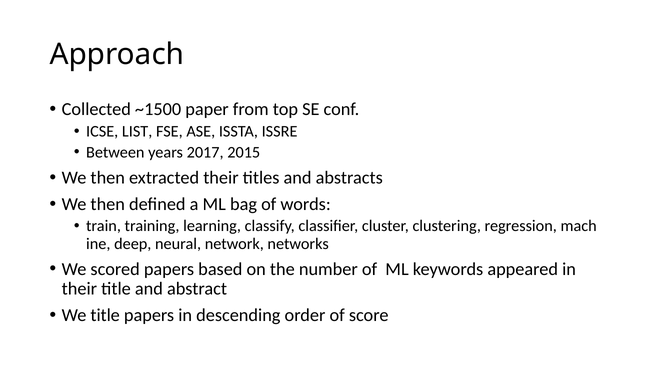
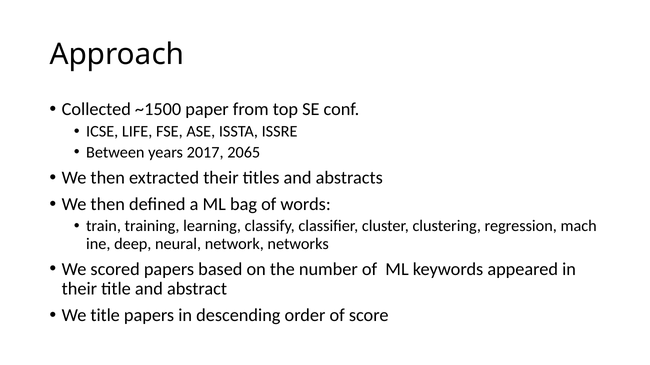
LIST: LIST -> LIFE (137, 132)
2015: 2015 -> 2065 (244, 153)
